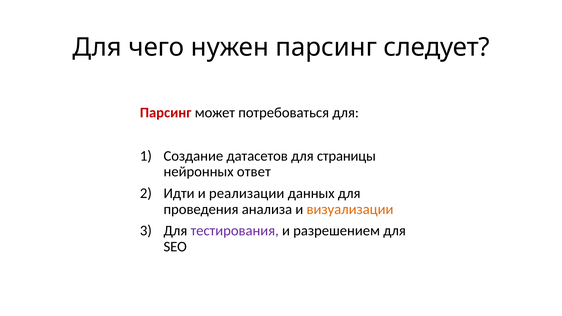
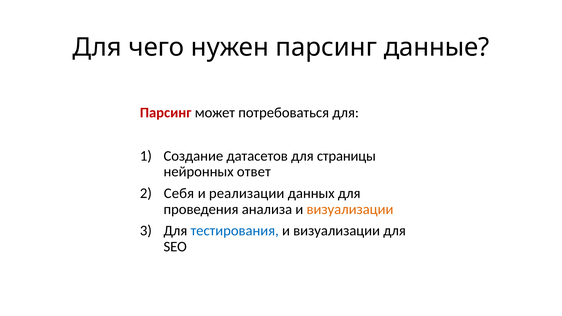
следует: следует -> данные (437, 47)
Идти: Идти -> Себя (179, 193)
тестирования colour: purple -> blue (235, 231)
разрешением: разрешением -> визуализации (337, 231)
